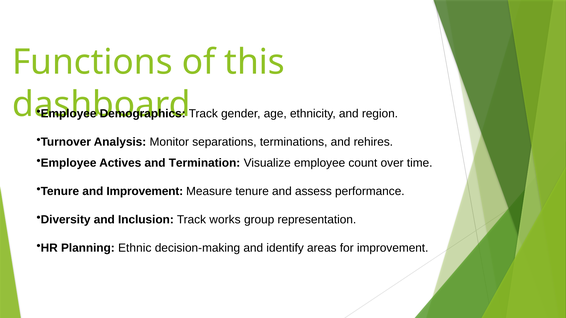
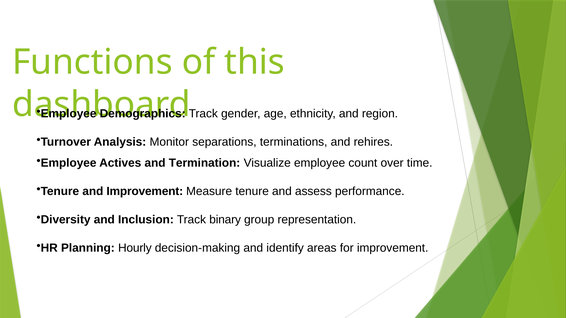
works: works -> binary (225, 220)
Ethnic: Ethnic -> Hourly (135, 248)
